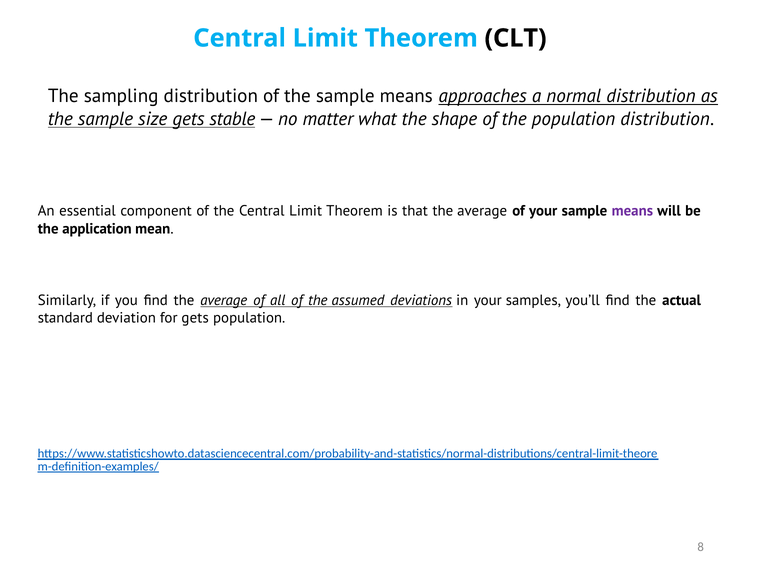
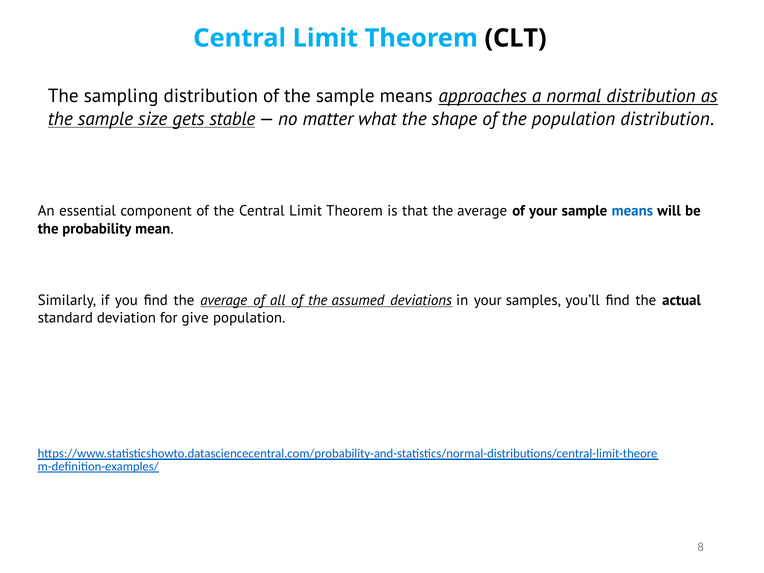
means colour: purple -> blue (632, 211)
application: application -> probability (97, 229)
for gets: gets -> give (195, 318)
